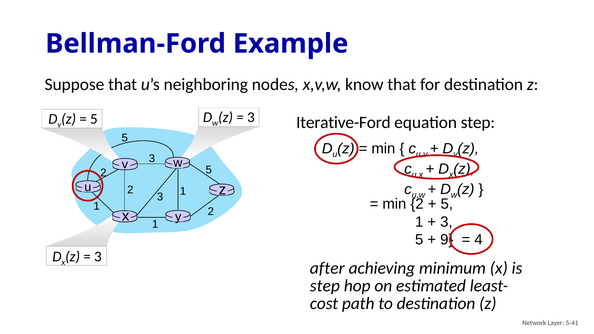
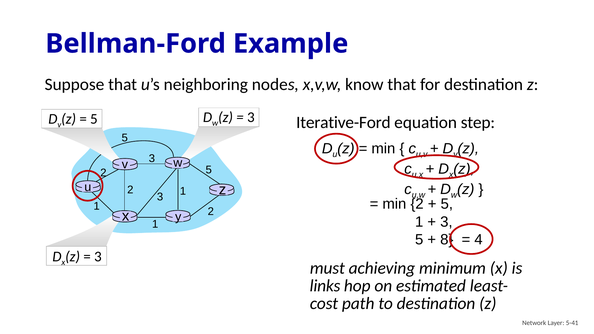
9: 9 -> 8 (447, 240)
after: after -> must (327, 268)
step: step -> links (325, 286)
